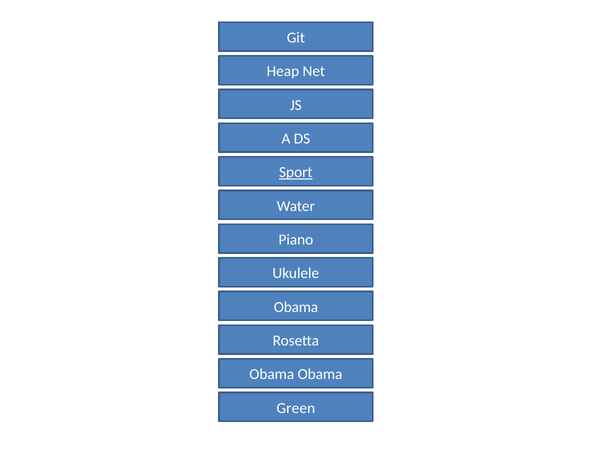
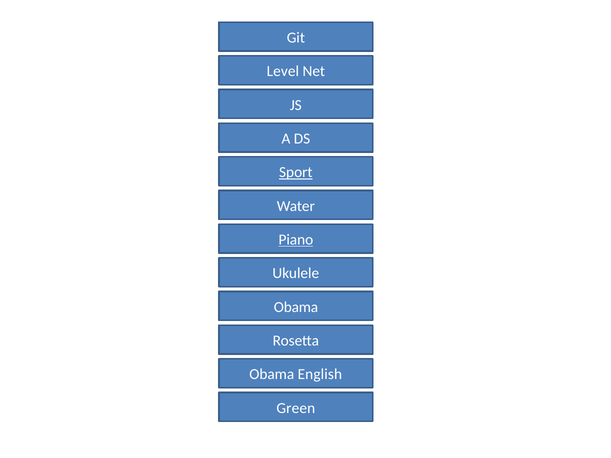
Heap: Heap -> Level (283, 71)
Piano underline: none -> present (296, 240)
Obama: Obama -> English (320, 375)
